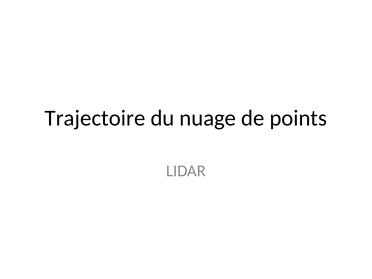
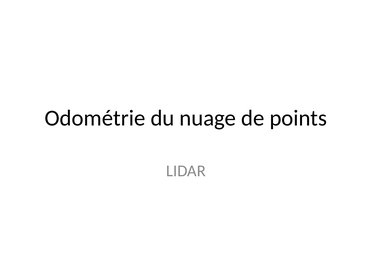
Trajectoire: Trajectoire -> Odométrie (95, 118)
